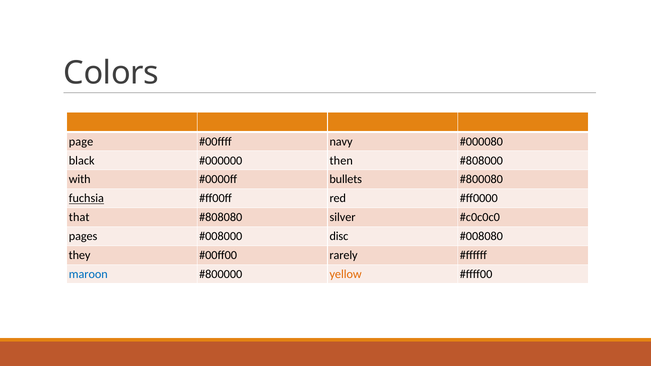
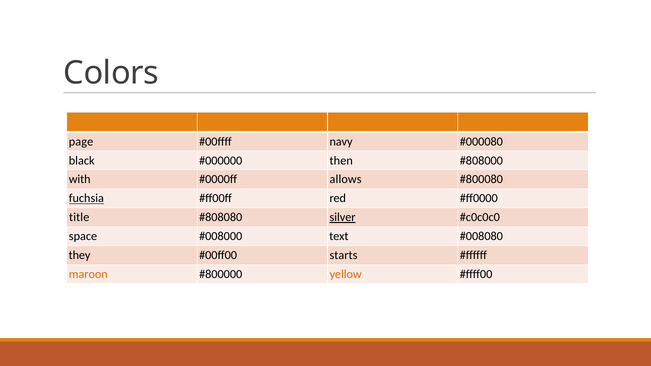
bullets: bullets -> allows (346, 180)
that: that -> title (79, 217)
silver underline: none -> present (343, 217)
pages: pages -> space (83, 236)
disc: disc -> text (339, 236)
rarely: rarely -> starts (343, 255)
maroon colour: blue -> orange (88, 274)
